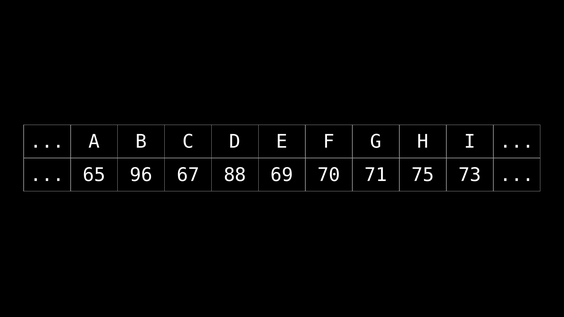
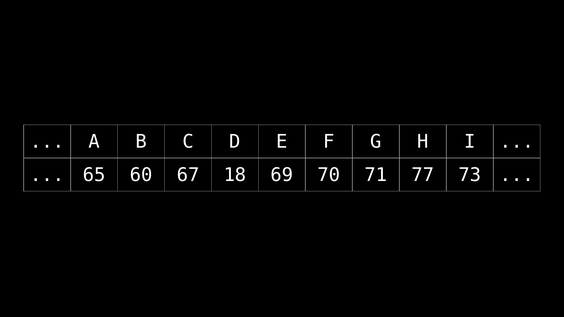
96: 96 -> 60 (141, 175)
88: 88 -> 18 (235, 175)
75: 75 -> 77 (423, 175)
